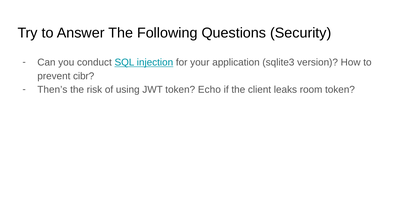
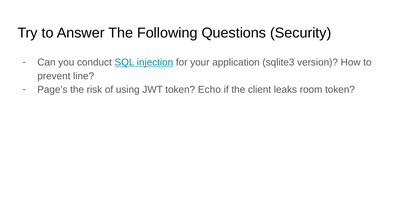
cibr: cibr -> line (84, 76)
Then’s: Then’s -> Page’s (52, 90)
